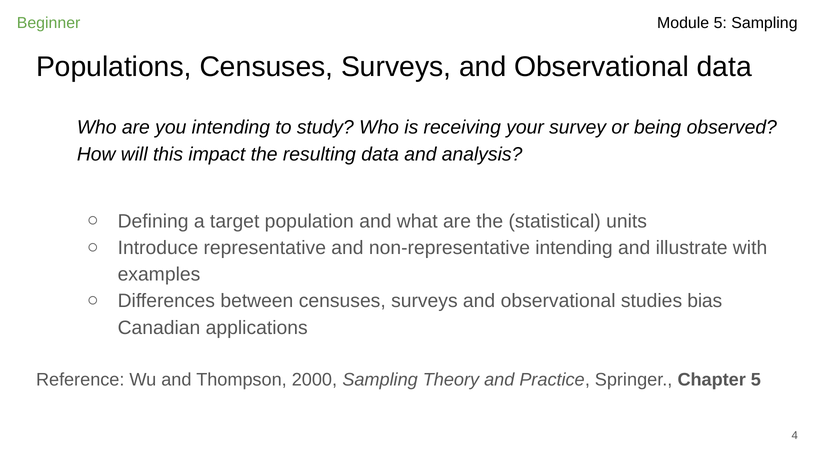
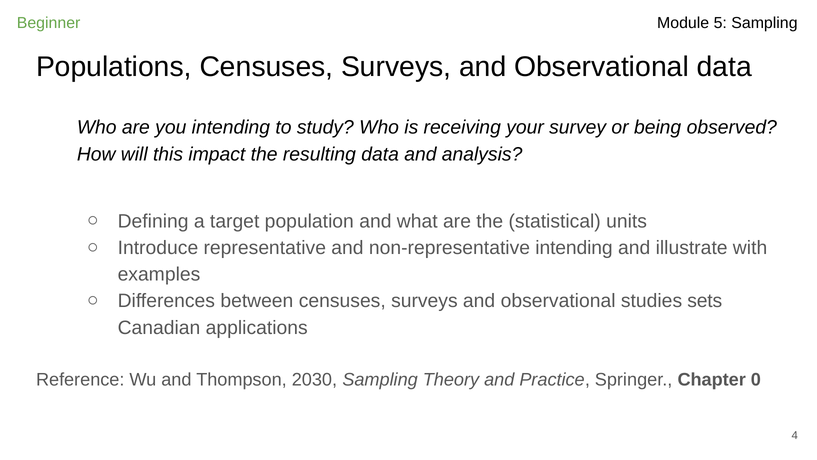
bias: bias -> sets (705, 301)
2000: 2000 -> 2030 (314, 380)
Chapter 5: 5 -> 0 (756, 380)
